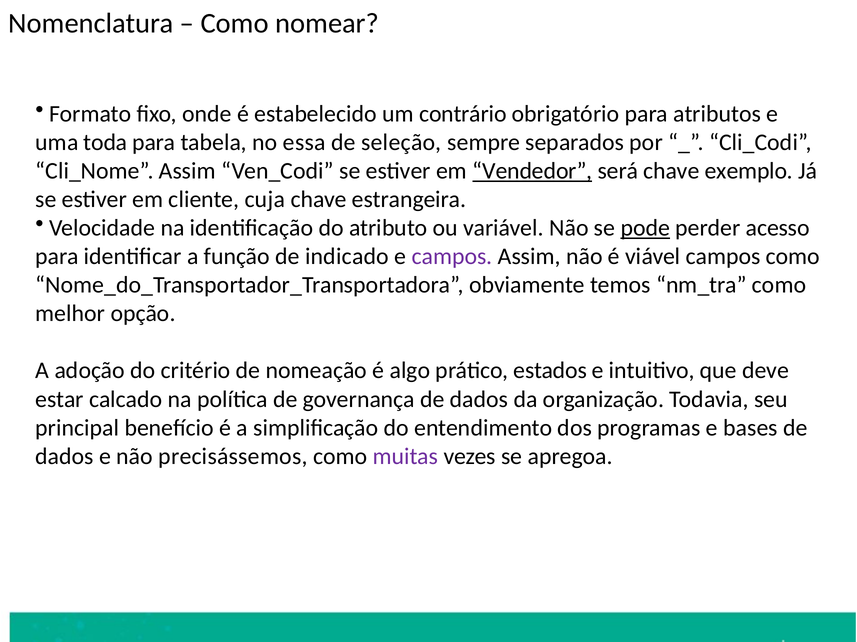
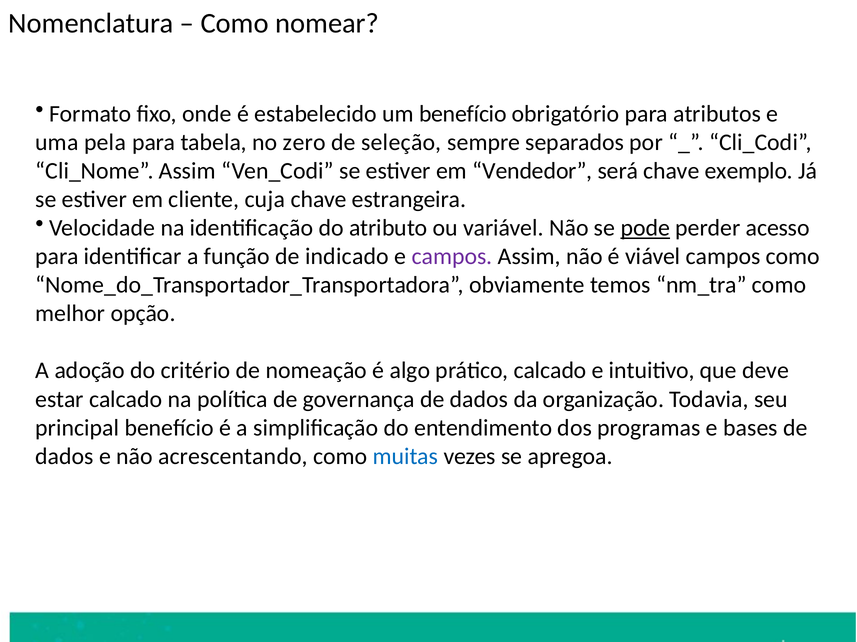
um contrário: contrário -> benefício (463, 114)
toda: toda -> pela (105, 142)
essa: essa -> zero (304, 142)
Vendedor underline: present -> none (532, 171)
prático estados: estados -> calcado (550, 371)
precisássemos: precisássemos -> acrescentando (233, 457)
muitas colour: purple -> blue (405, 457)
